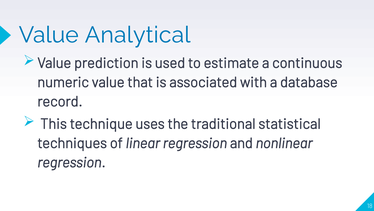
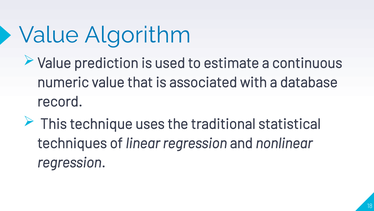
Analytical: Analytical -> Algorithm (138, 35)
